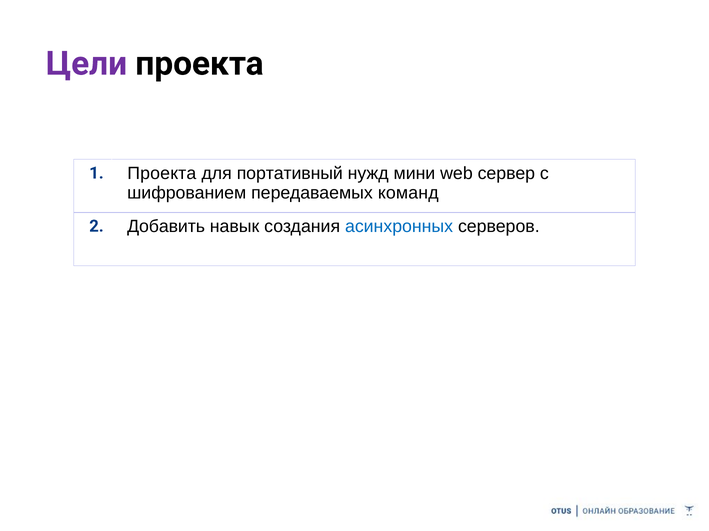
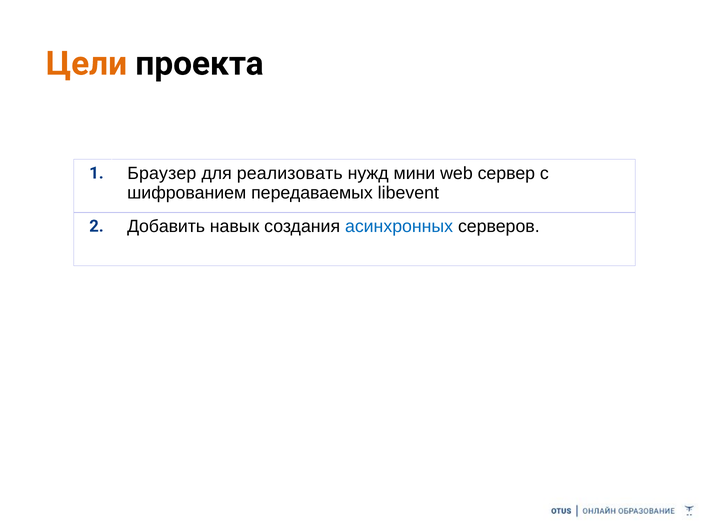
Цели colour: purple -> orange (86, 64)
1 Проекта: Проекта -> Браузер (162, 173)
портативный: портативный -> реализовать (290, 173)
команд: команд -> libevent (408, 193)
